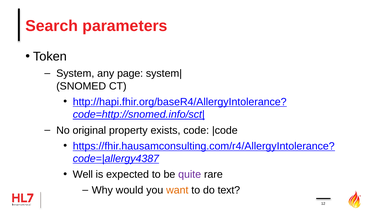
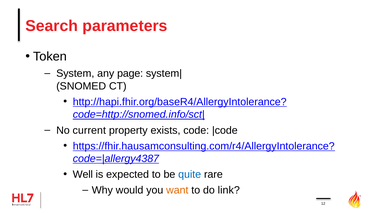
original: original -> current (89, 130)
quite colour: purple -> blue (190, 175)
text: text -> link (229, 190)
